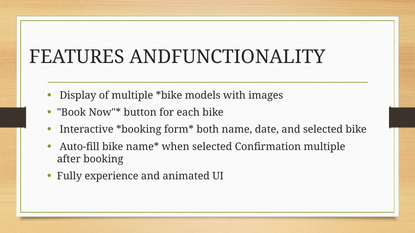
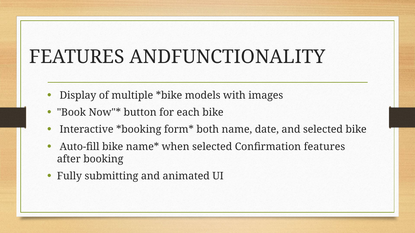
Confirmation multiple: multiple -> features (324, 147)
experience: experience -> submitting (111, 176)
